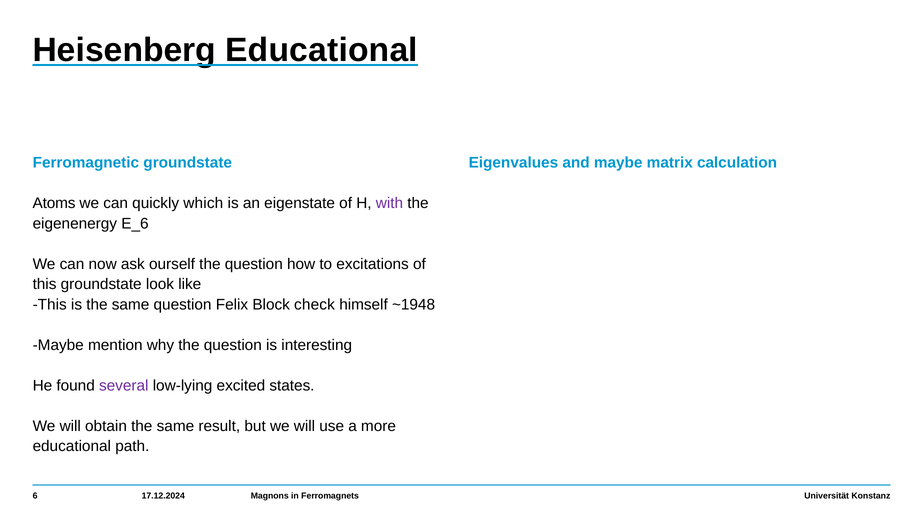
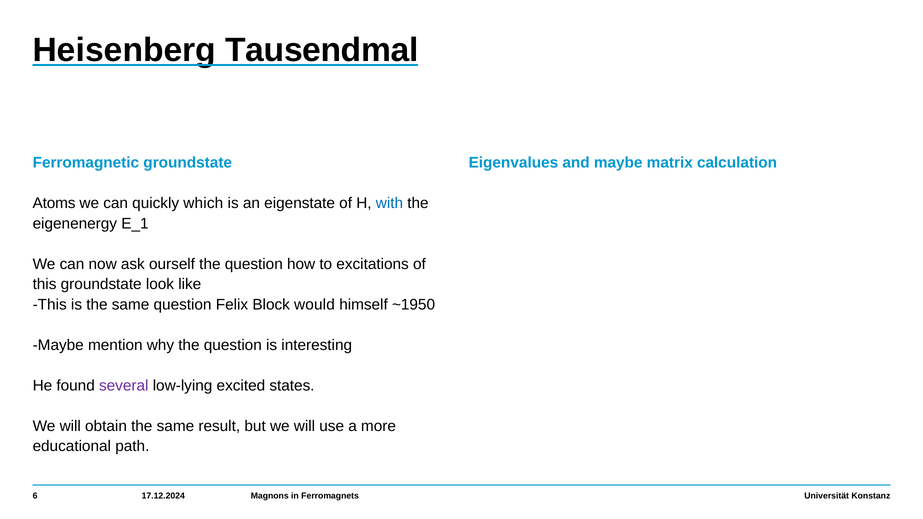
Heisenberg Educational: Educational -> Tausendmal (322, 50)
with colour: purple -> blue (389, 203)
E_6: E_6 -> E_1 (135, 224)
check: check -> would (314, 305)
~1948: ~1948 -> ~1950 (414, 305)
